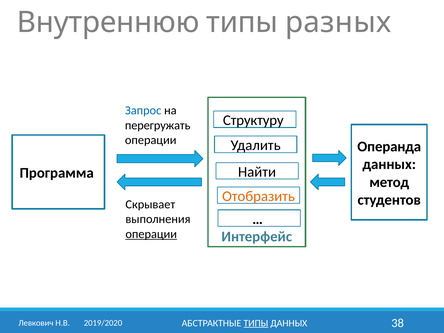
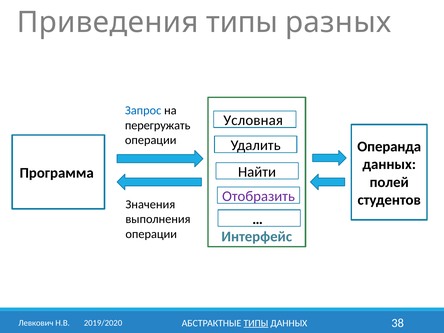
Внутреннюю: Внутреннюю -> Приведения (108, 22)
Структуру: Структуру -> Условная (253, 120)
метод: метод -> полей (389, 182)
Отобразить colour: orange -> purple (258, 196)
Скрывает: Скрывает -> Значения (150, 204)
операции underline: present -> none (151, 234)
